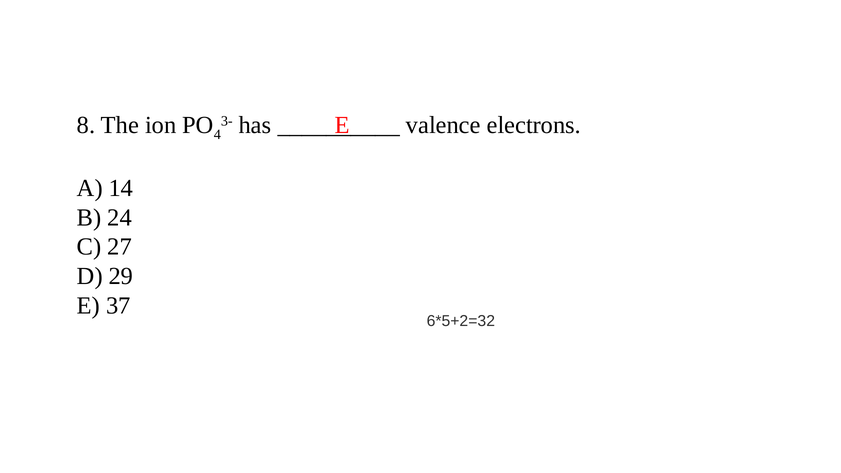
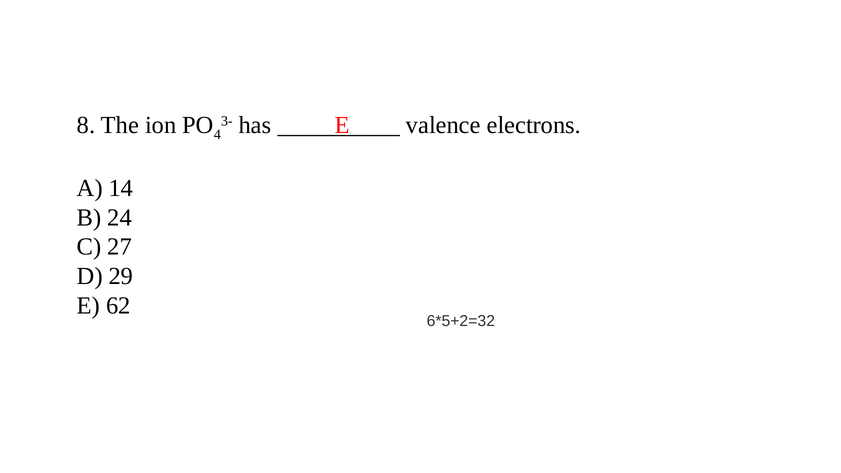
37: 37 -> 62 (118, 306)
